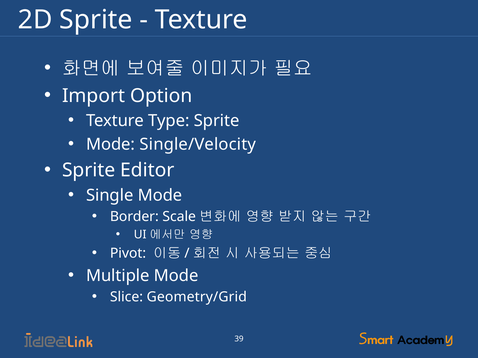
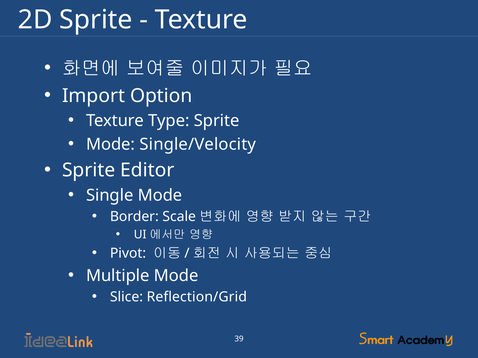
Geometry/Grid: Geometry/Grid -> Reflection/Grid (197, 297)
